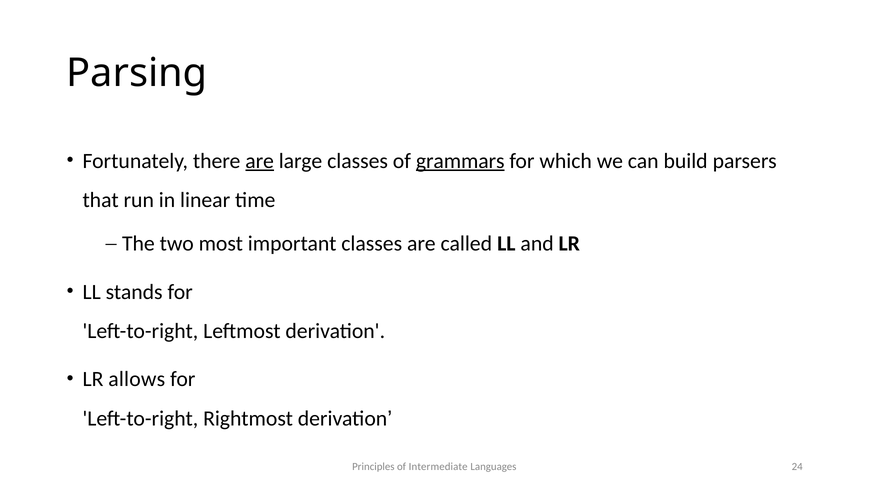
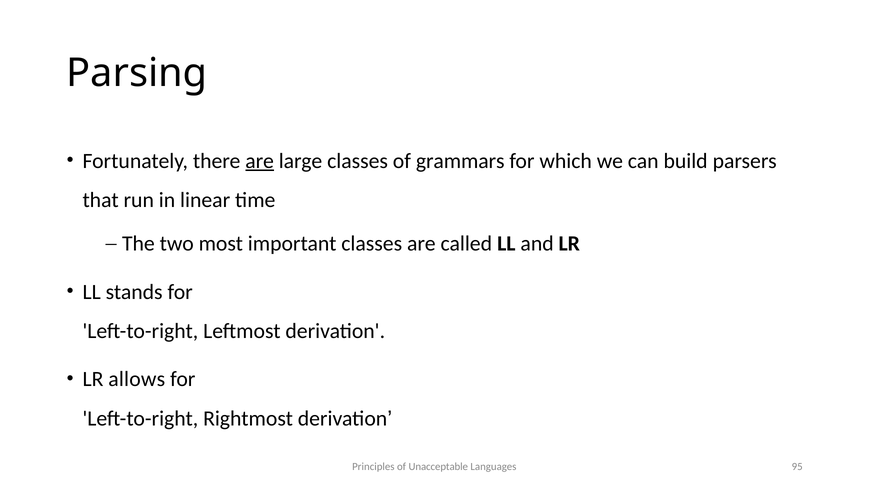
grammars underline: present -> none (460, 161)
Intermediate: Intermediate -> Unacceptable (438, 467)
24: 24 -> 95 (797, 467)
